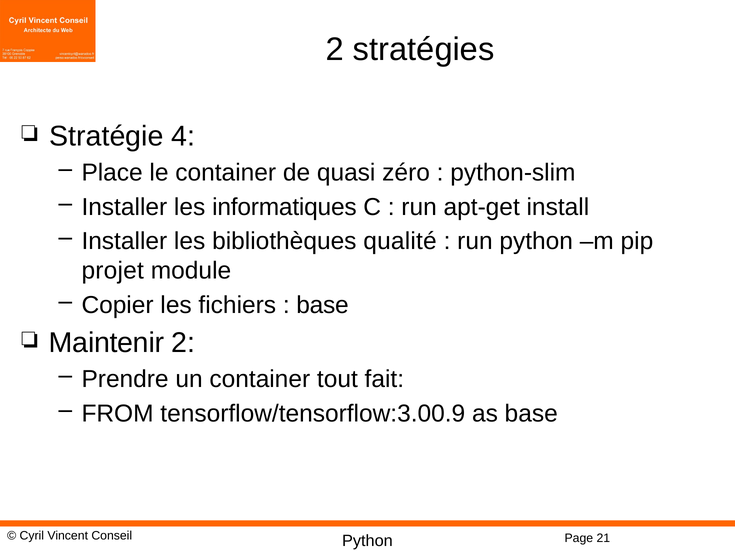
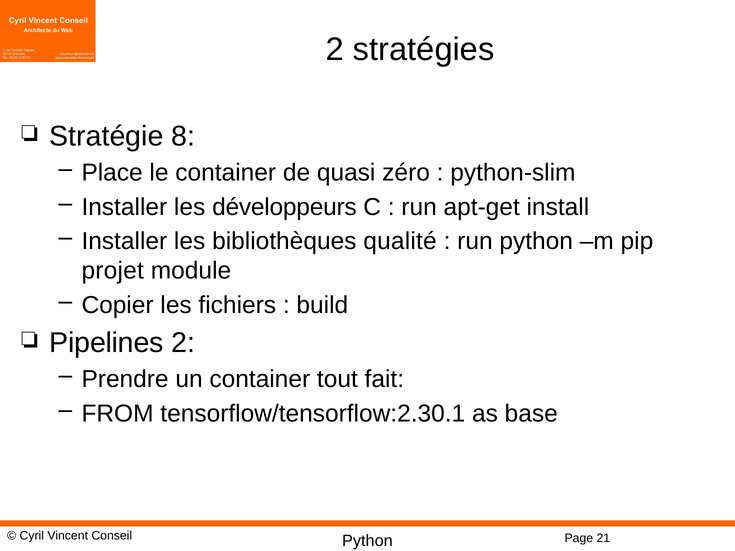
4: 4 -> 8 (183, 136)
informatiques: informatiques -> développeurs (284, 207)
base: base -> build (322, 305)
Maintenir: Maintenir -> Pipelines (106, 343)
tensorflow/tensorflow:3.00.9: tensorflow/tensorflow:3.00.9 -> tensorflow/tensorflow:2.30.1 (313, 414)
